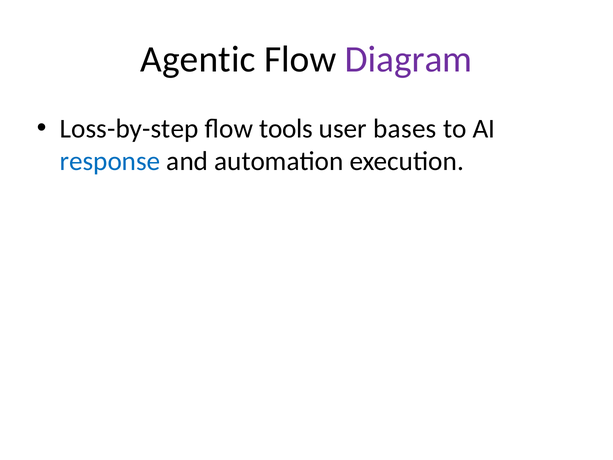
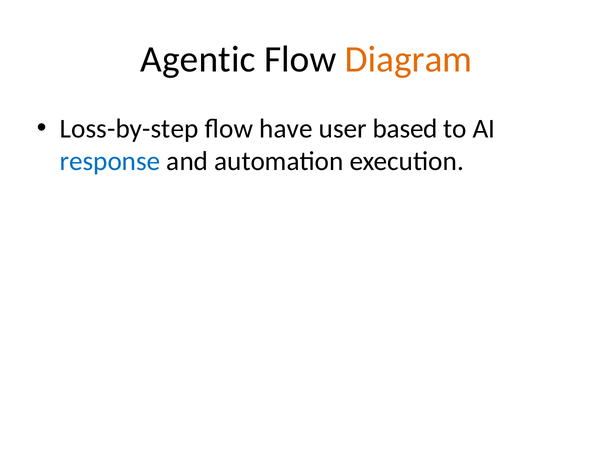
Diagram colour: purple -> orange (409, 59)
tools: tools -> have (286, 129)
bases: bases -> based (405, 129)
